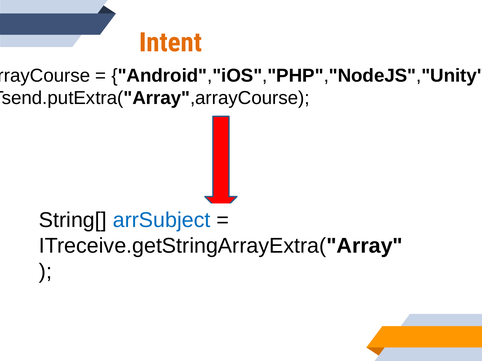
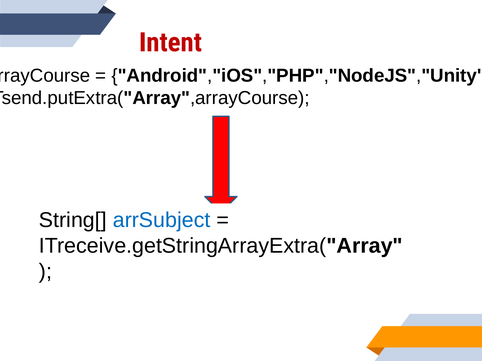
Intent colour: orange -> red (170, 43)
